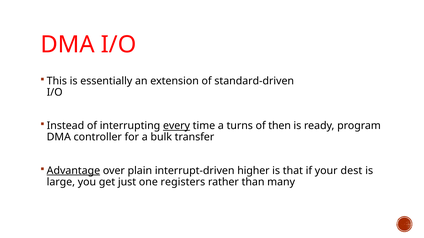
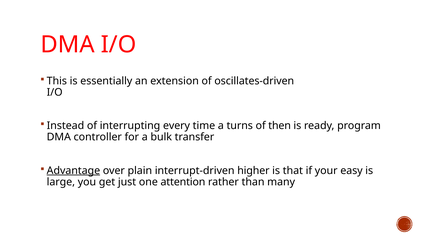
standard-driven: standard-driven -> oscillates-driven (254, 81)
every underline: present -> none (177, 126)
dest: dest -> easy (351, 171)
registers: registers -> attention (183, 182)
